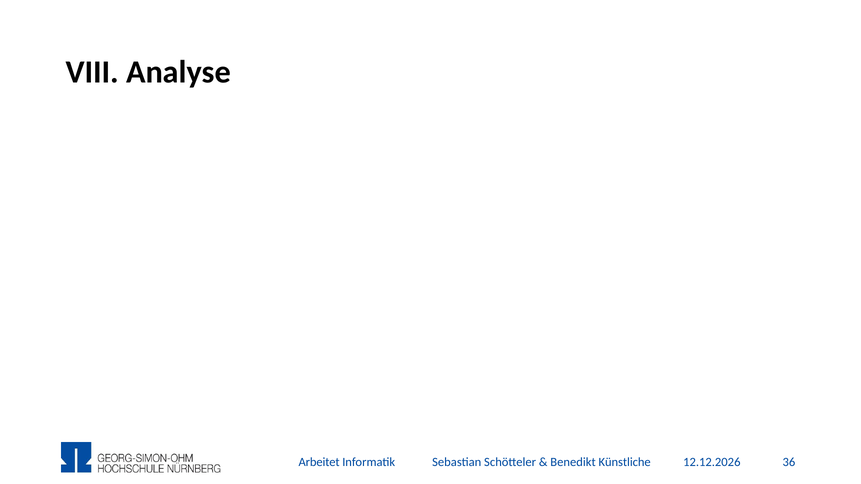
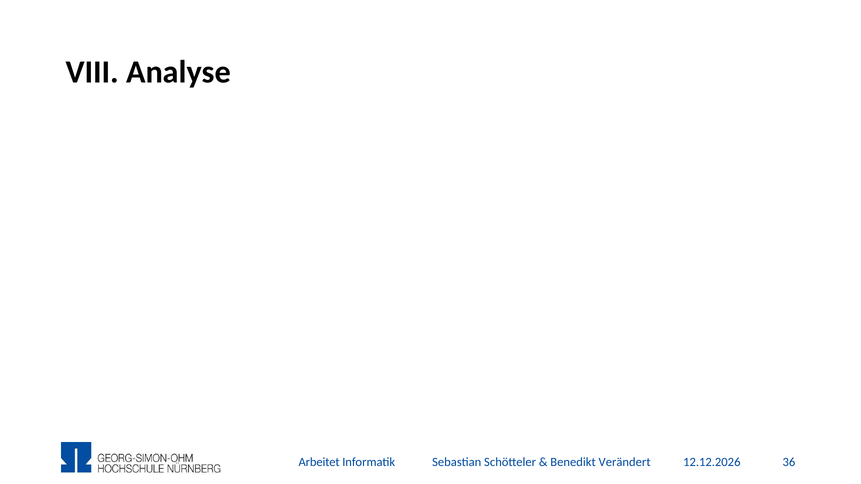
Künstliche: Künstliche -> Verändert (625, 462)
